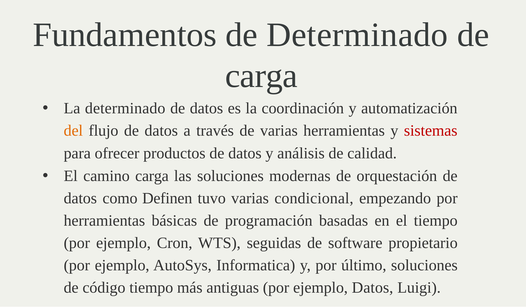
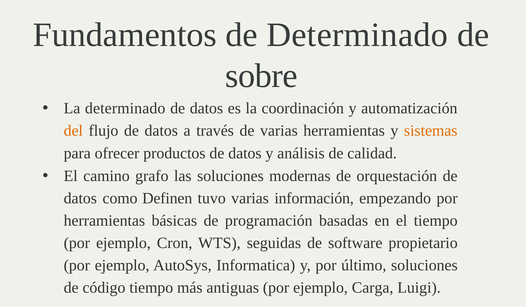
carga: carga -> sobre (261, 76)
sistemas colour: red -> orange (431, 131)
camino carga: carga -> grafo (152, 176)
condicional: condicional -> información (314, 198)
ejemplo Datos: Datos -> Carga (373, 288)
